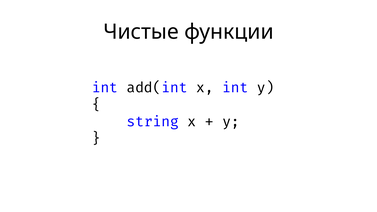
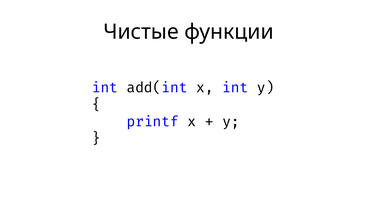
string: string -> printf (153, 122)
